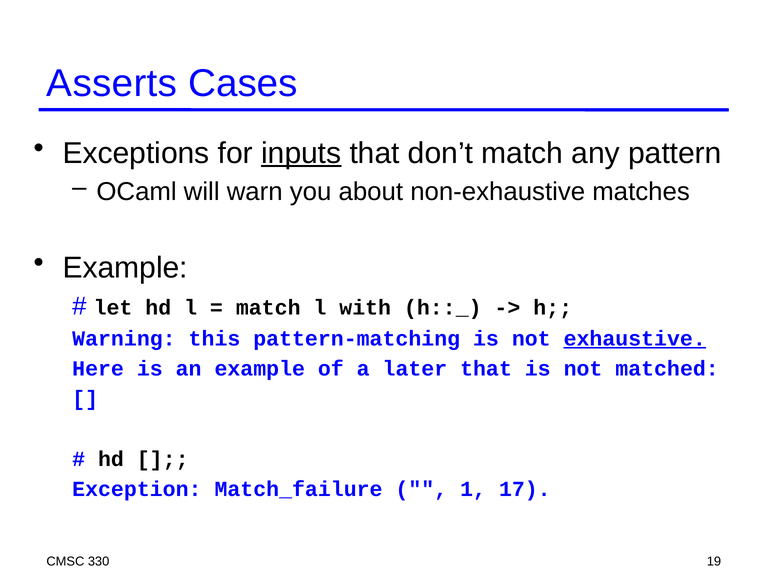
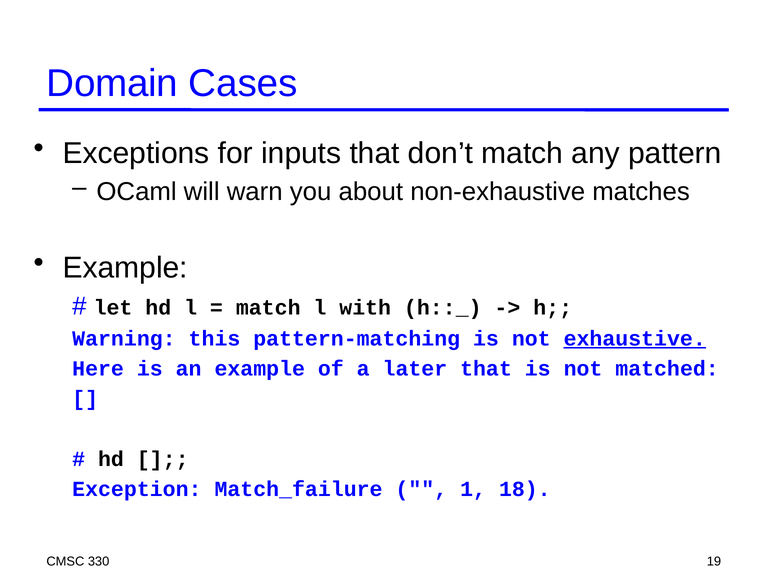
Asserts: Asserts -> Domain (112, 83)
inputs underline: present -> none (301, 153)
17: 17 -> 18 (525, 489)
